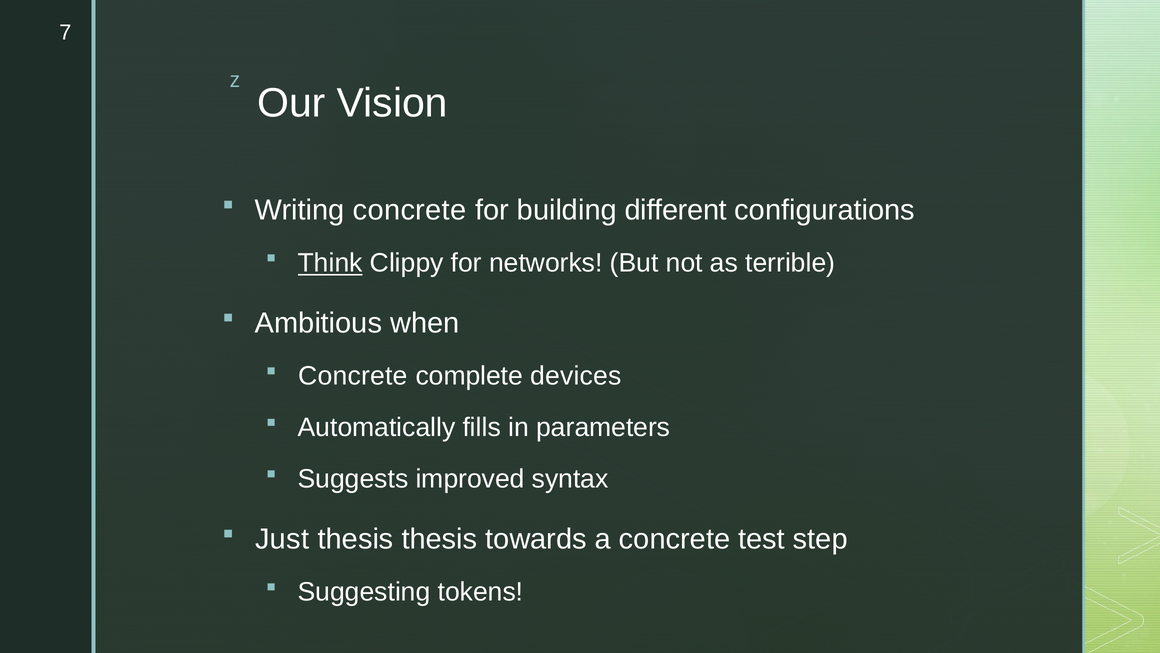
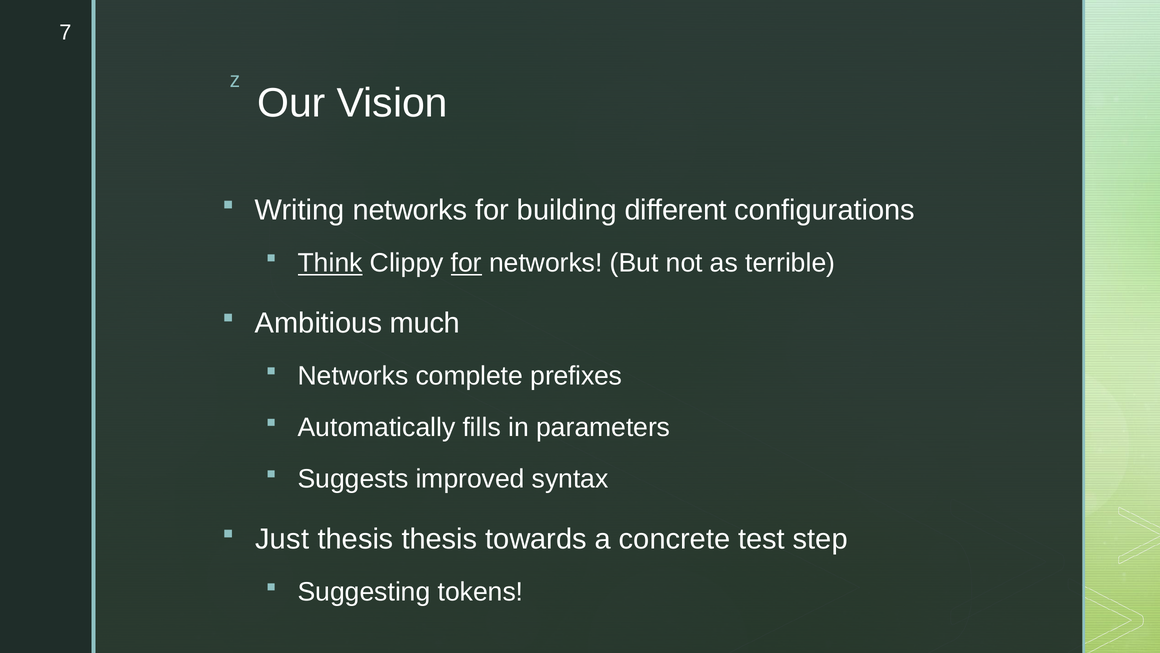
Writing concrete: concrete -> networks (410, 210)
for underline: none -> present (466, 263)
when: when -> much (425, 323)
Concrete: Concrete -> Networks (353, 376)
devices: devices -> prefixes (576, 376)
